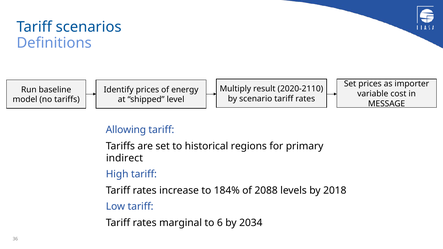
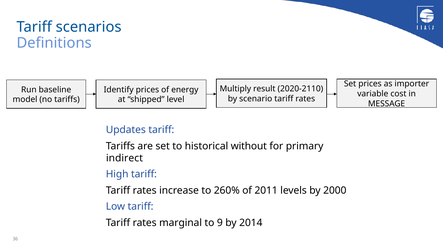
Allowing: Allowing -> Updates (126, 130)
regions: regions -> without (249, 146)
184%: 184% -> 260% (227, 191)
2088: 2088 -> 2011 (266, 191)
2018: 2018 -> 2000 (335, 191)
6: 6 -> 9 (220, 223)
2034: 2034 -> 2014 (251, 223)
